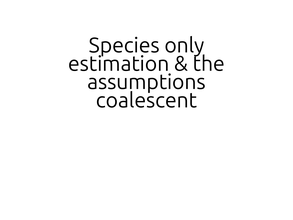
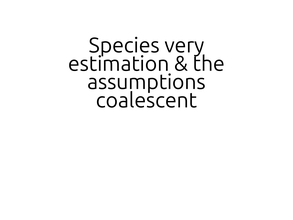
only: only -> very (184, 46)
